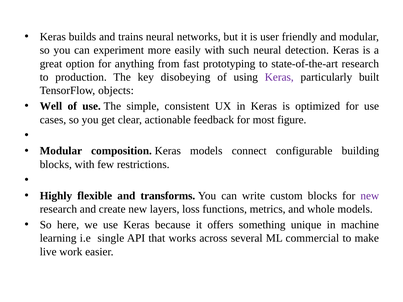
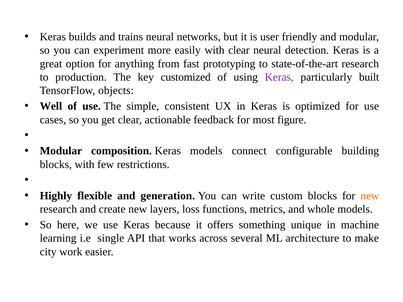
with such: such -> clear (239, 50)
disobeying: disobeying -> customized (186, 77)
transforms: transforms -> generation (168, 196)
new colour: purple -> orange (370, 196)
commercial: commercial -> architecture (312, 238)
live: live -> city (48, 252)
